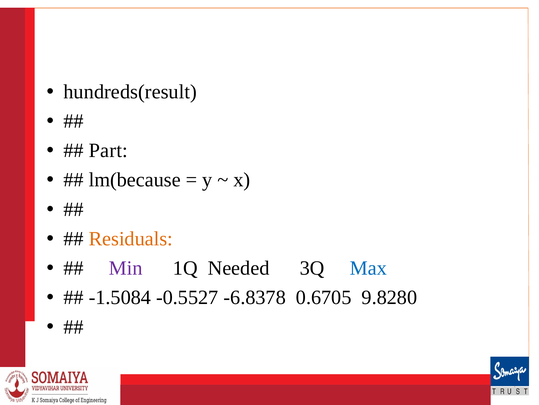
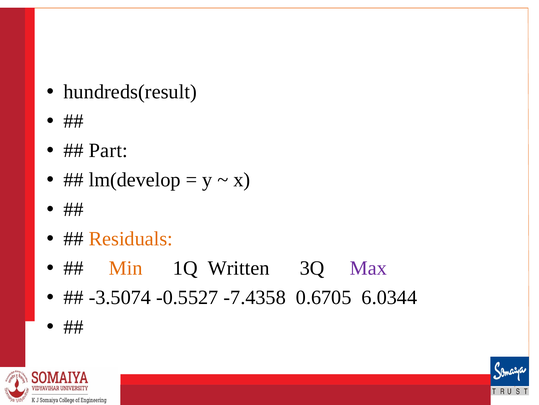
lm(because: lm(because -> lm(develop (135, 180)
Min colour: purple -> orange (126, 268)
Needed: Needed -> Written (239, 268)
Max colour: blue -> purple (368, 268)
-1.5084: -1.5084 -> -3.5074 (120, 297)
-6.8378: -6.8378 -> -7.4358 (255, 297)
9.8280: 9.8280 -> 6.0344 (389, 297)
